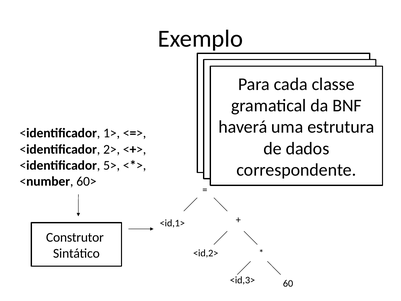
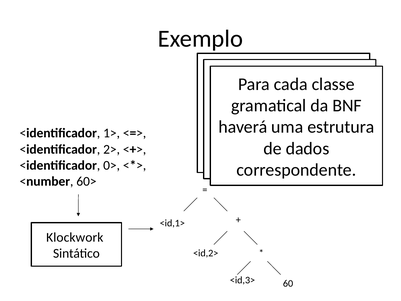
5>: 5> -> 0> (112, 165)
Construtor: Construtor -> Klockwork (75, 237)
